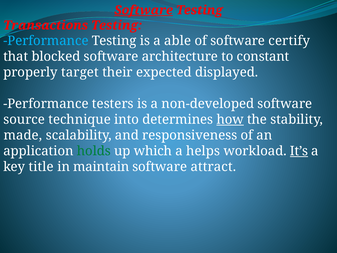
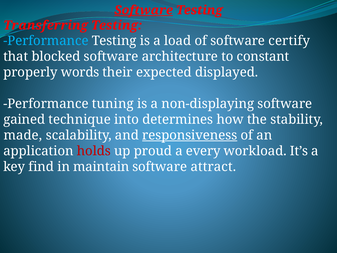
Transactions: Transactions -> Transferring (46, 25)
able: able -> load (178, 41)
target: target -> words (80, 72)
testers: testers -> tuning (113, 104)
non-developed: non-developed -> non-displaying (208, 104)
source: source -> gained (24, 119)
how underline: present -> none (230, 119)
responsiveness underline: none -> present (190, 135)
holds colour: green -> red (94, 151)
which: which -> proud (153, 151)
helps: helps -> every (203, 151)
It’s underline: present -> none (299, 151)
title: title -> find (41, 167)
